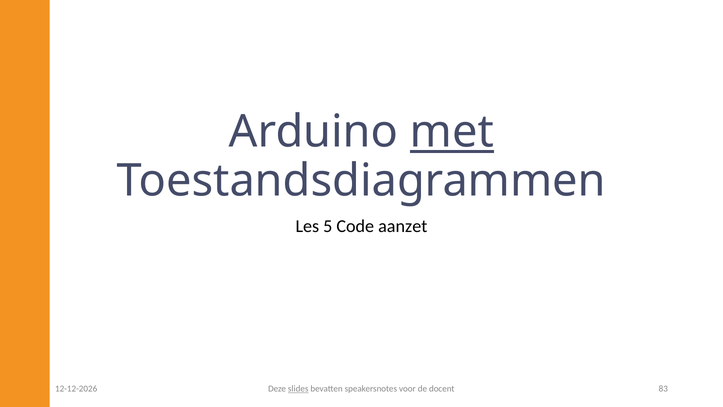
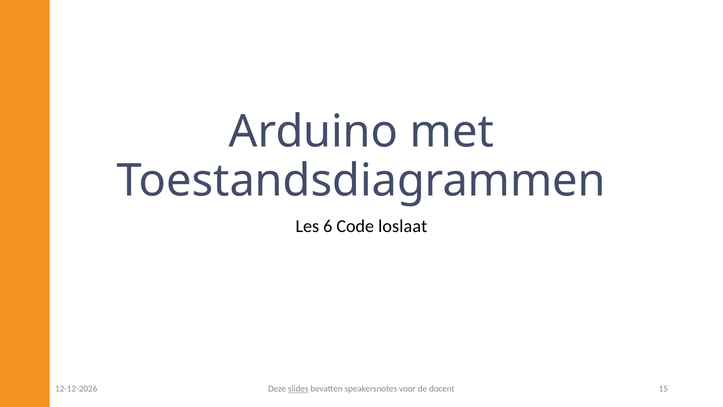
met underline: present -> none (452, 132)
5: 5 -> 6 (328, 226)
aanzet: aanzet -> loslaat (403, 226)
83: 83 -> 15 (663, 388)
